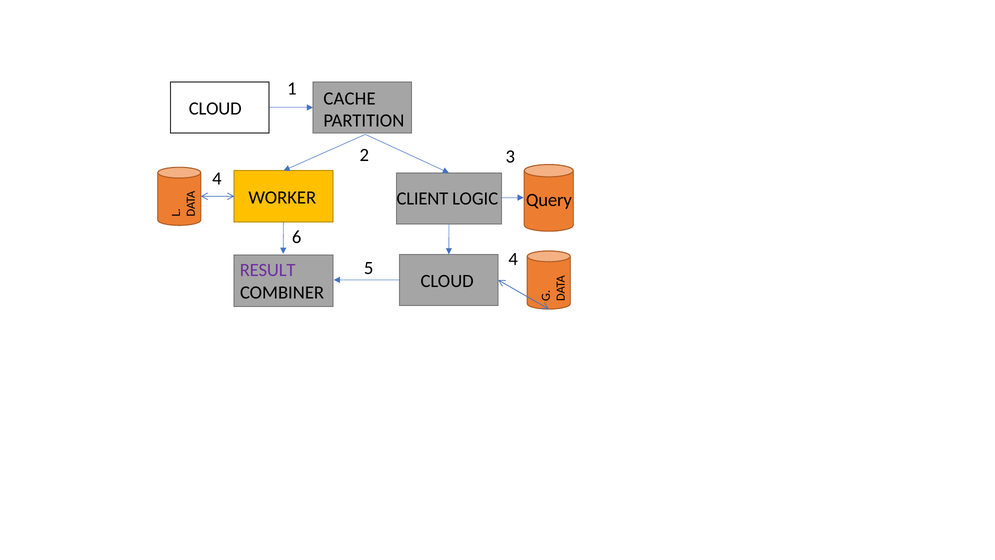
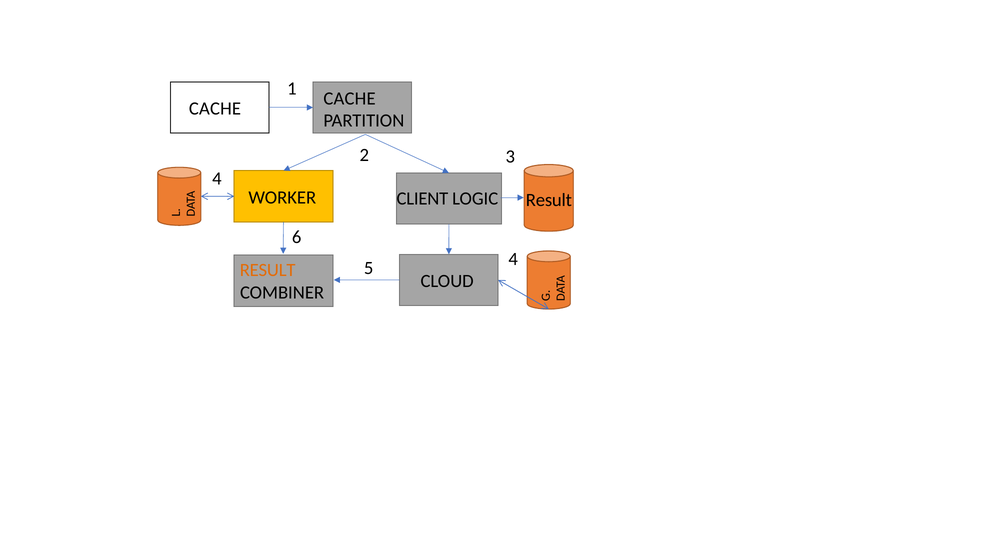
CLOUD: CLOUD -> CACHE (215, 109)
Query: Query -> Result (549, 200)
RESULT colour: purple -> orange (268, 270)
